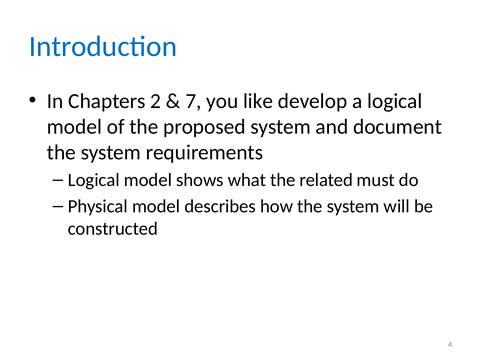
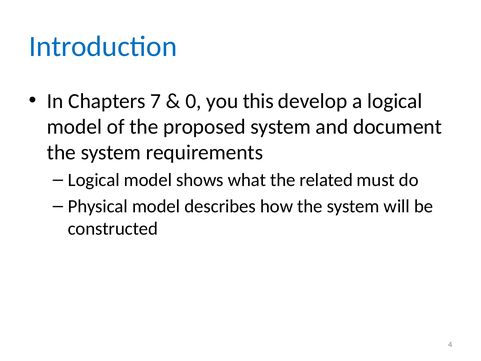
2: 2 -> 7 (156, 101)
7: 7 -> 0 (193, 101)
like: like -> this (258, 101)
